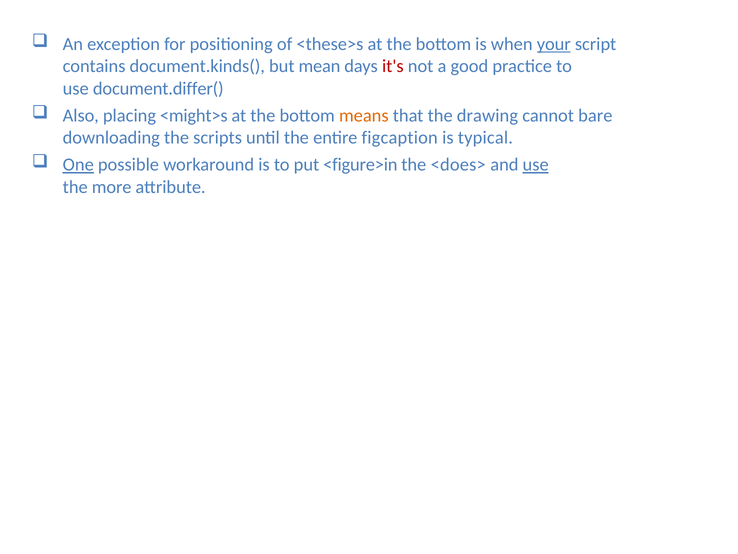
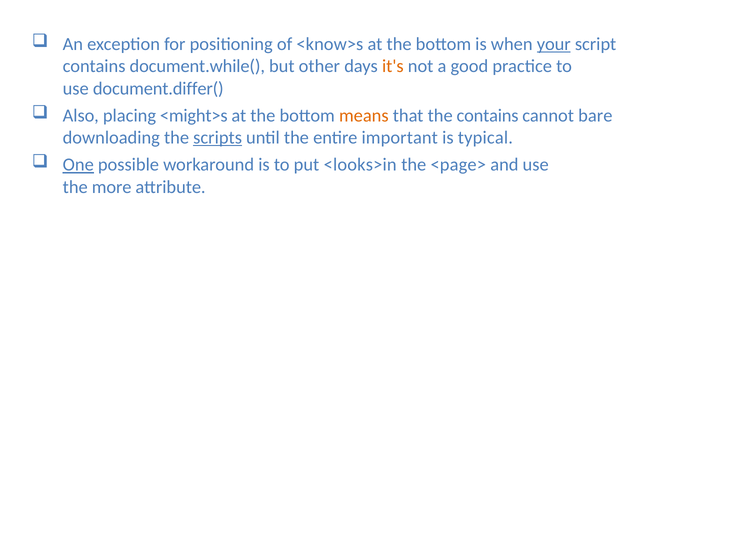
<these>s: <these>s -> <know>s (330, 44)
document.kinds(: document.kinds( -> document.while( (197, 66)
mean: mean -> other (319, 66)
it's colour: red -> orange (393, 66)
the drawing: drawing -> contains (488, 115)
scripts underline: none -> present (218, 138)
figcaption: figcaption -> important (400, 138)
<figure>in: <figure>in -> <looks>in (360, 165)
<does>: <does> -> <page> (458, 165)
use underline: present -> none (536, 165)
